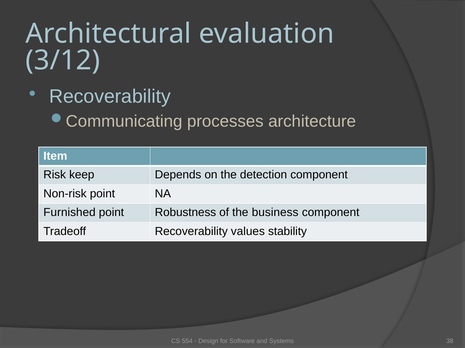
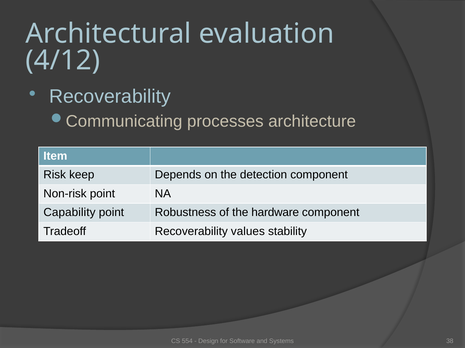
3/12: 3/12 -> 4/12 (63, 61)
Furnished: Furnished -> Capability (69, 213)
business: business -> hardware (275, 213)
